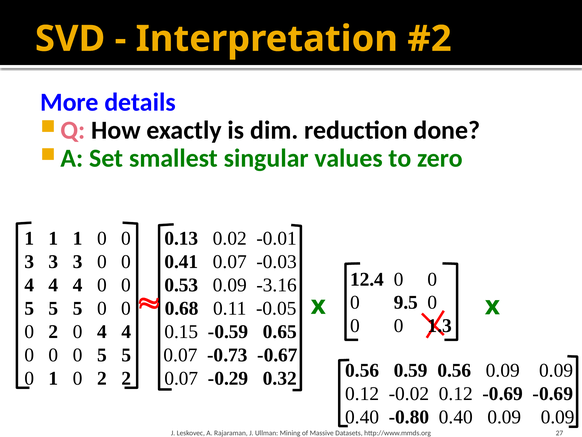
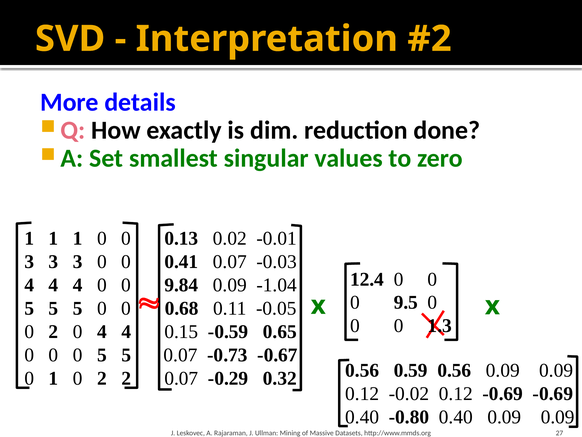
0.53: 0.53 -> 9.84 (181, 285)
-3.16: -3.16 -> -1.04 (277, 285)
